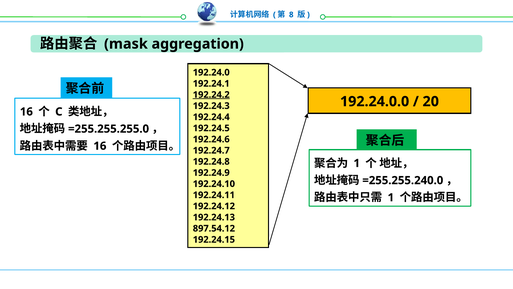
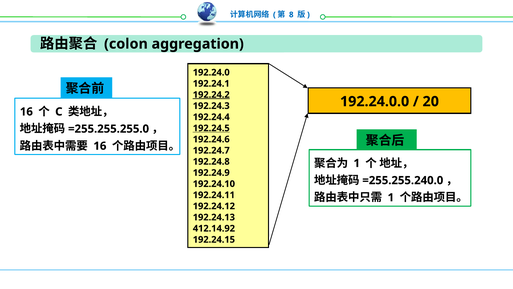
mask: mask -> colon (126, 44)
192.24.5 underline: none -> present (211, 128)
897.54.12: 897.54.12 -> 412.14.92 (214, 228)
